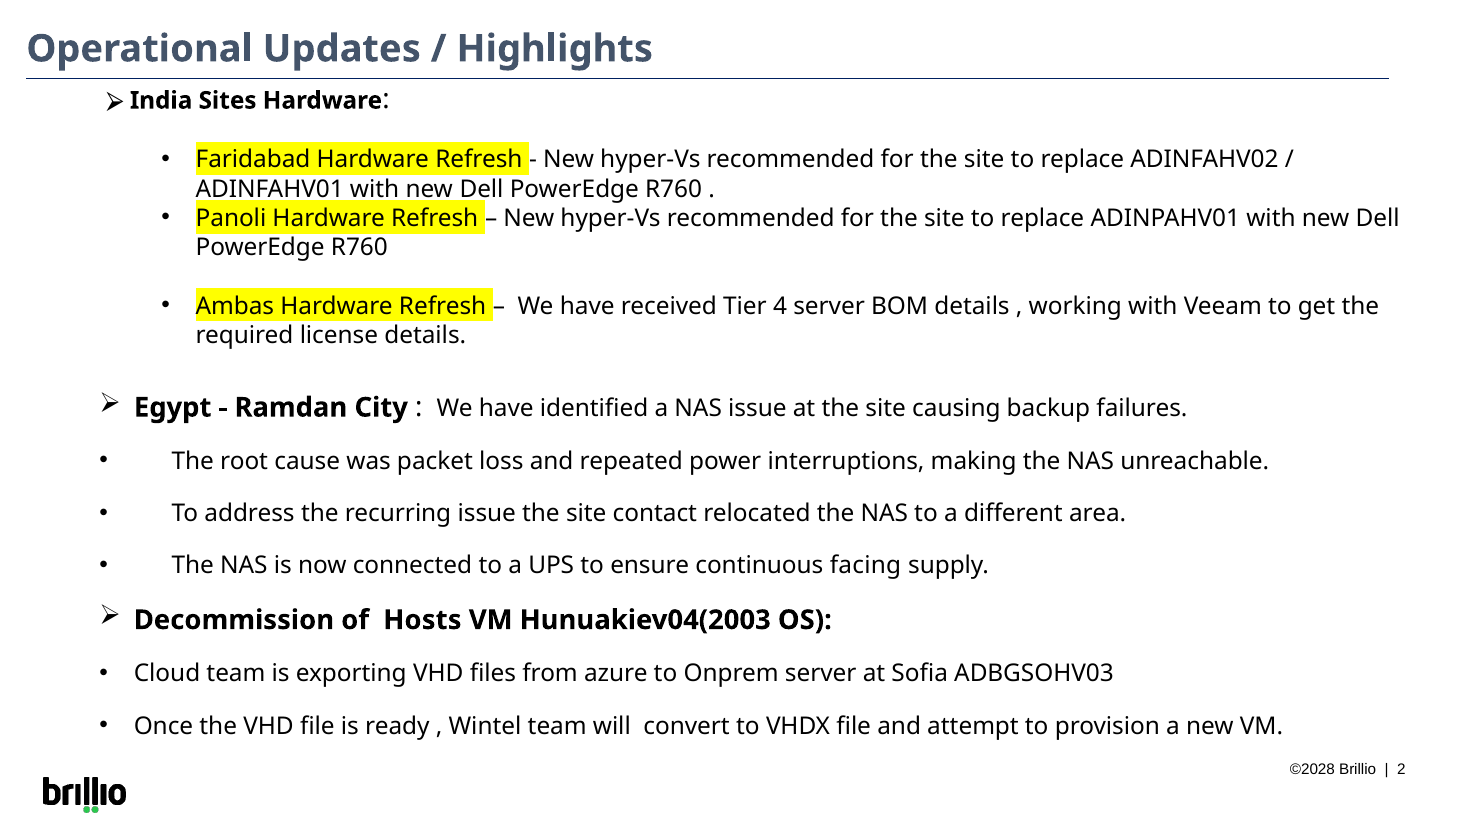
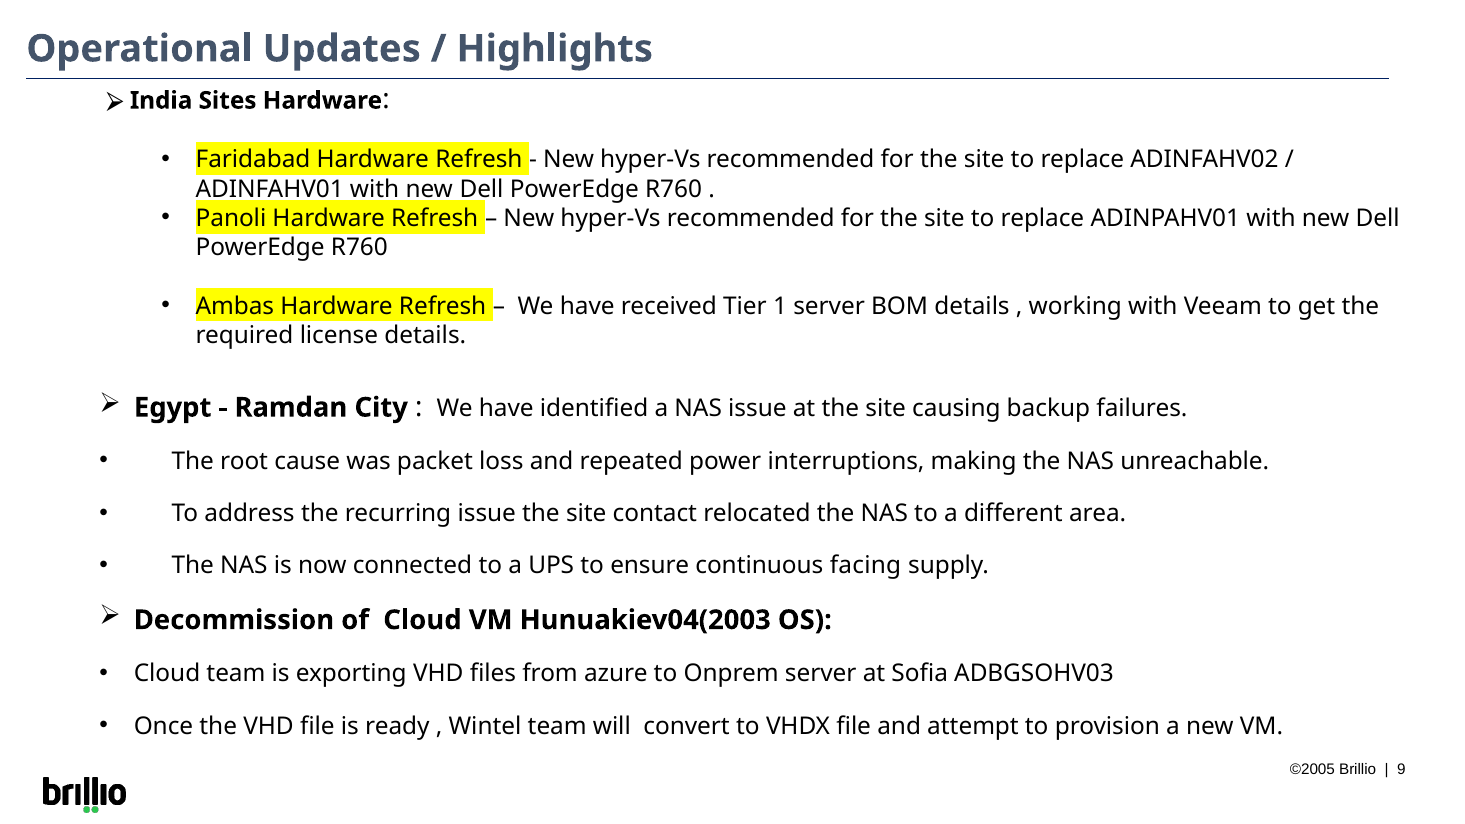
4: 4 -> 1 (780, 306)
of Hosts: Hosts -> Cloud (422, 620)
©2028: ©2028 -> ©2005 (1312, 769)
2: 2 -> 9 (1401, 769)
